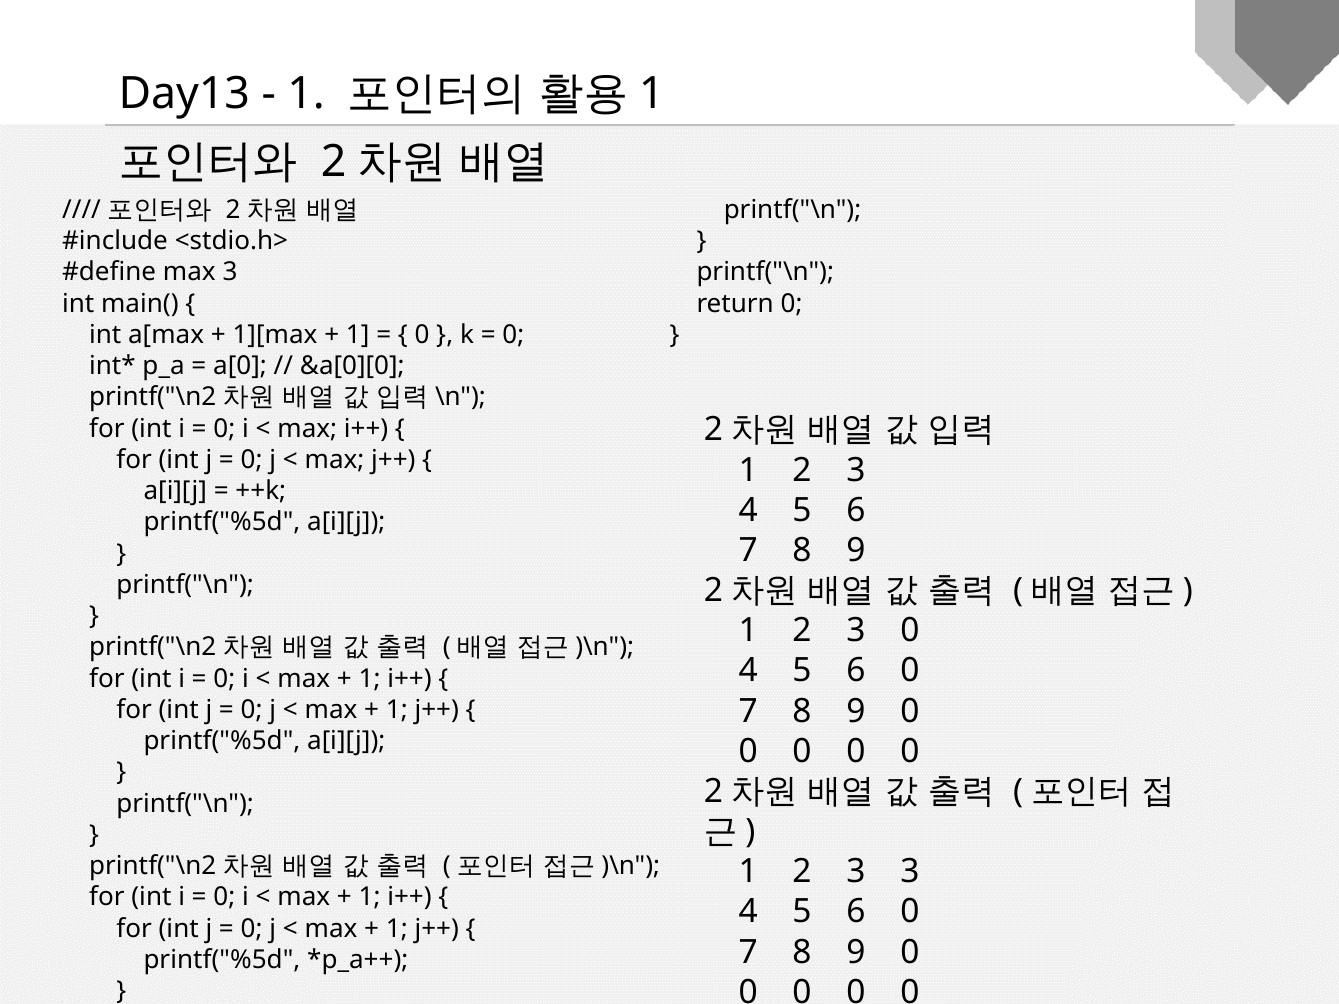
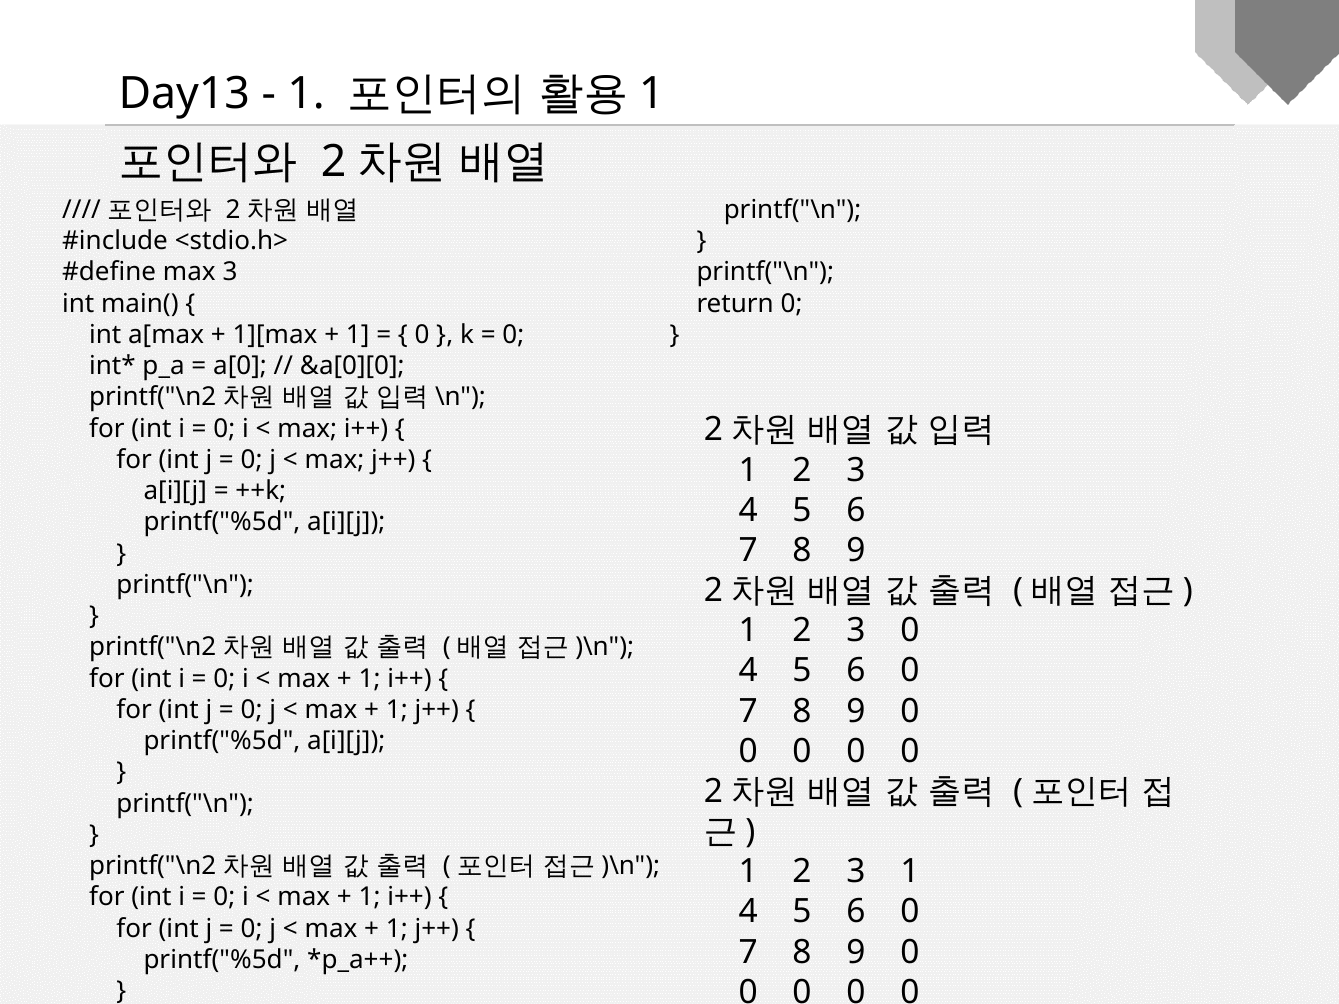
3 3: 3 -> 1 (910, 872)
